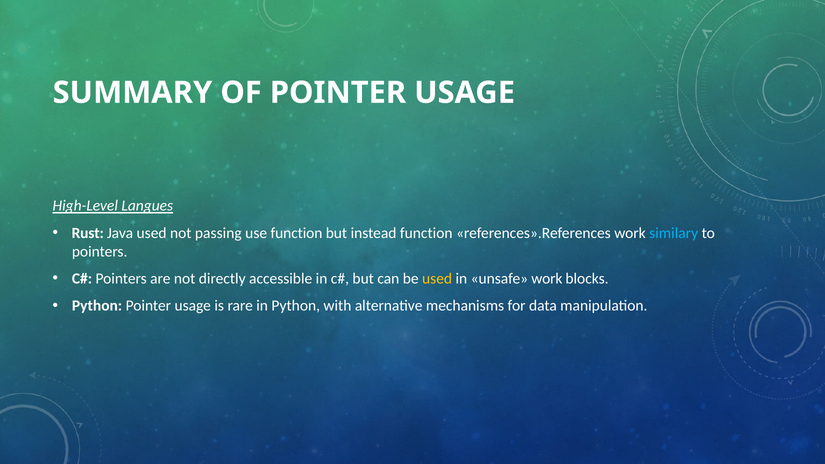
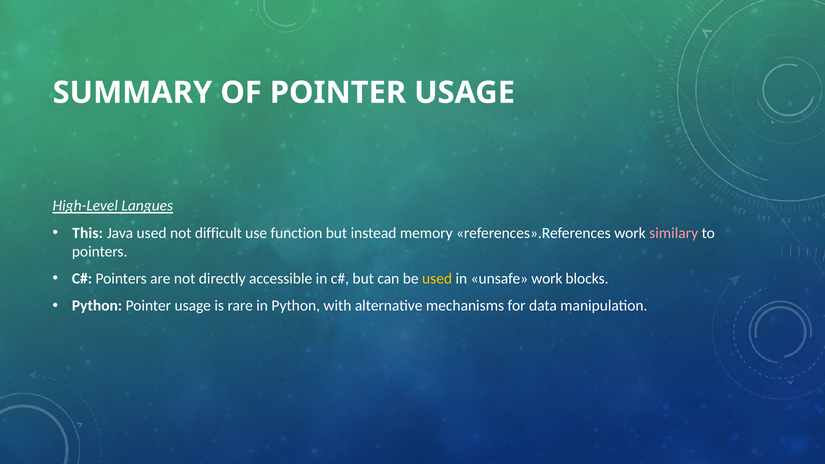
Rust: Rust -> This (88, 233)
passing: passing -> difficult (218, 233)
instead function: function -> memory (426, 233)
similary colour: light blue -> pink (674, 233)
